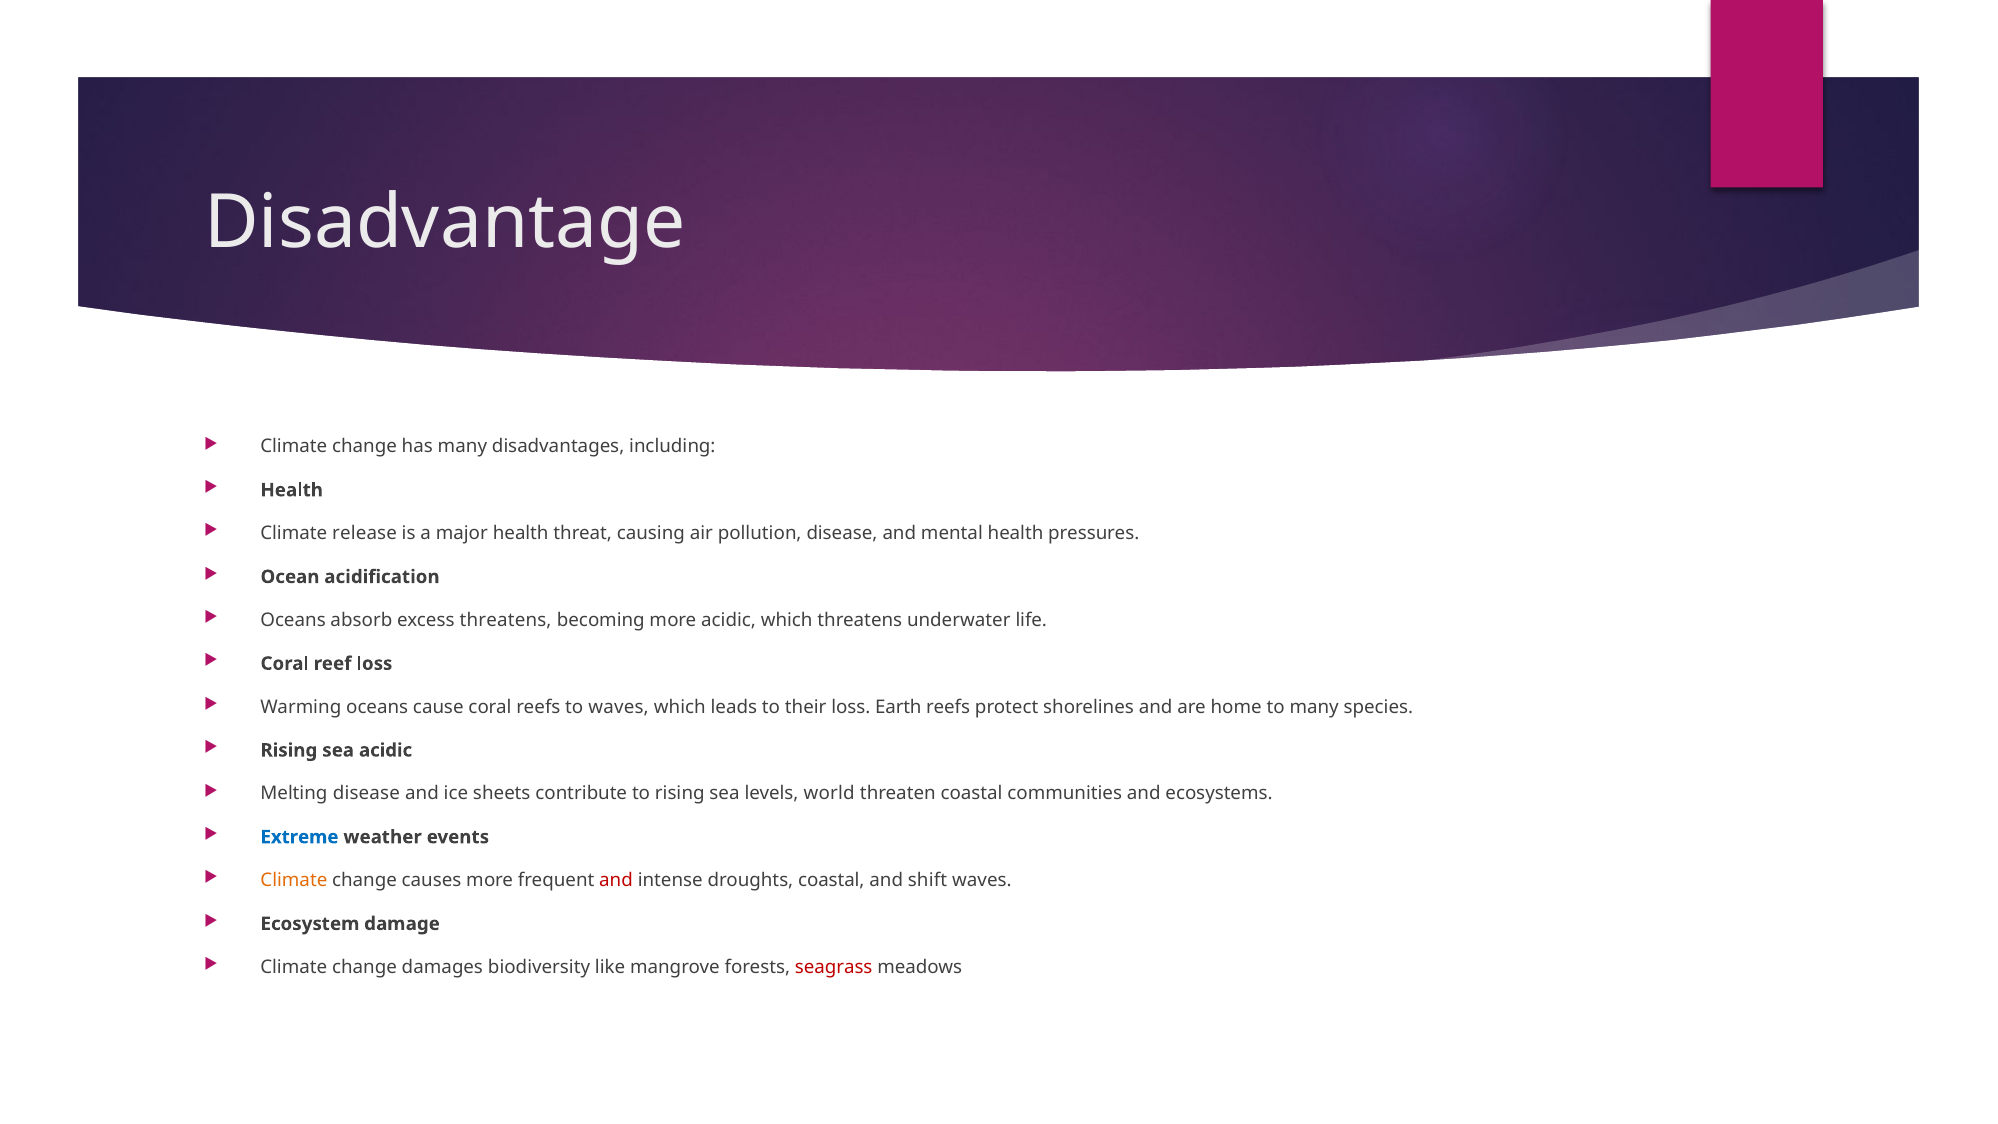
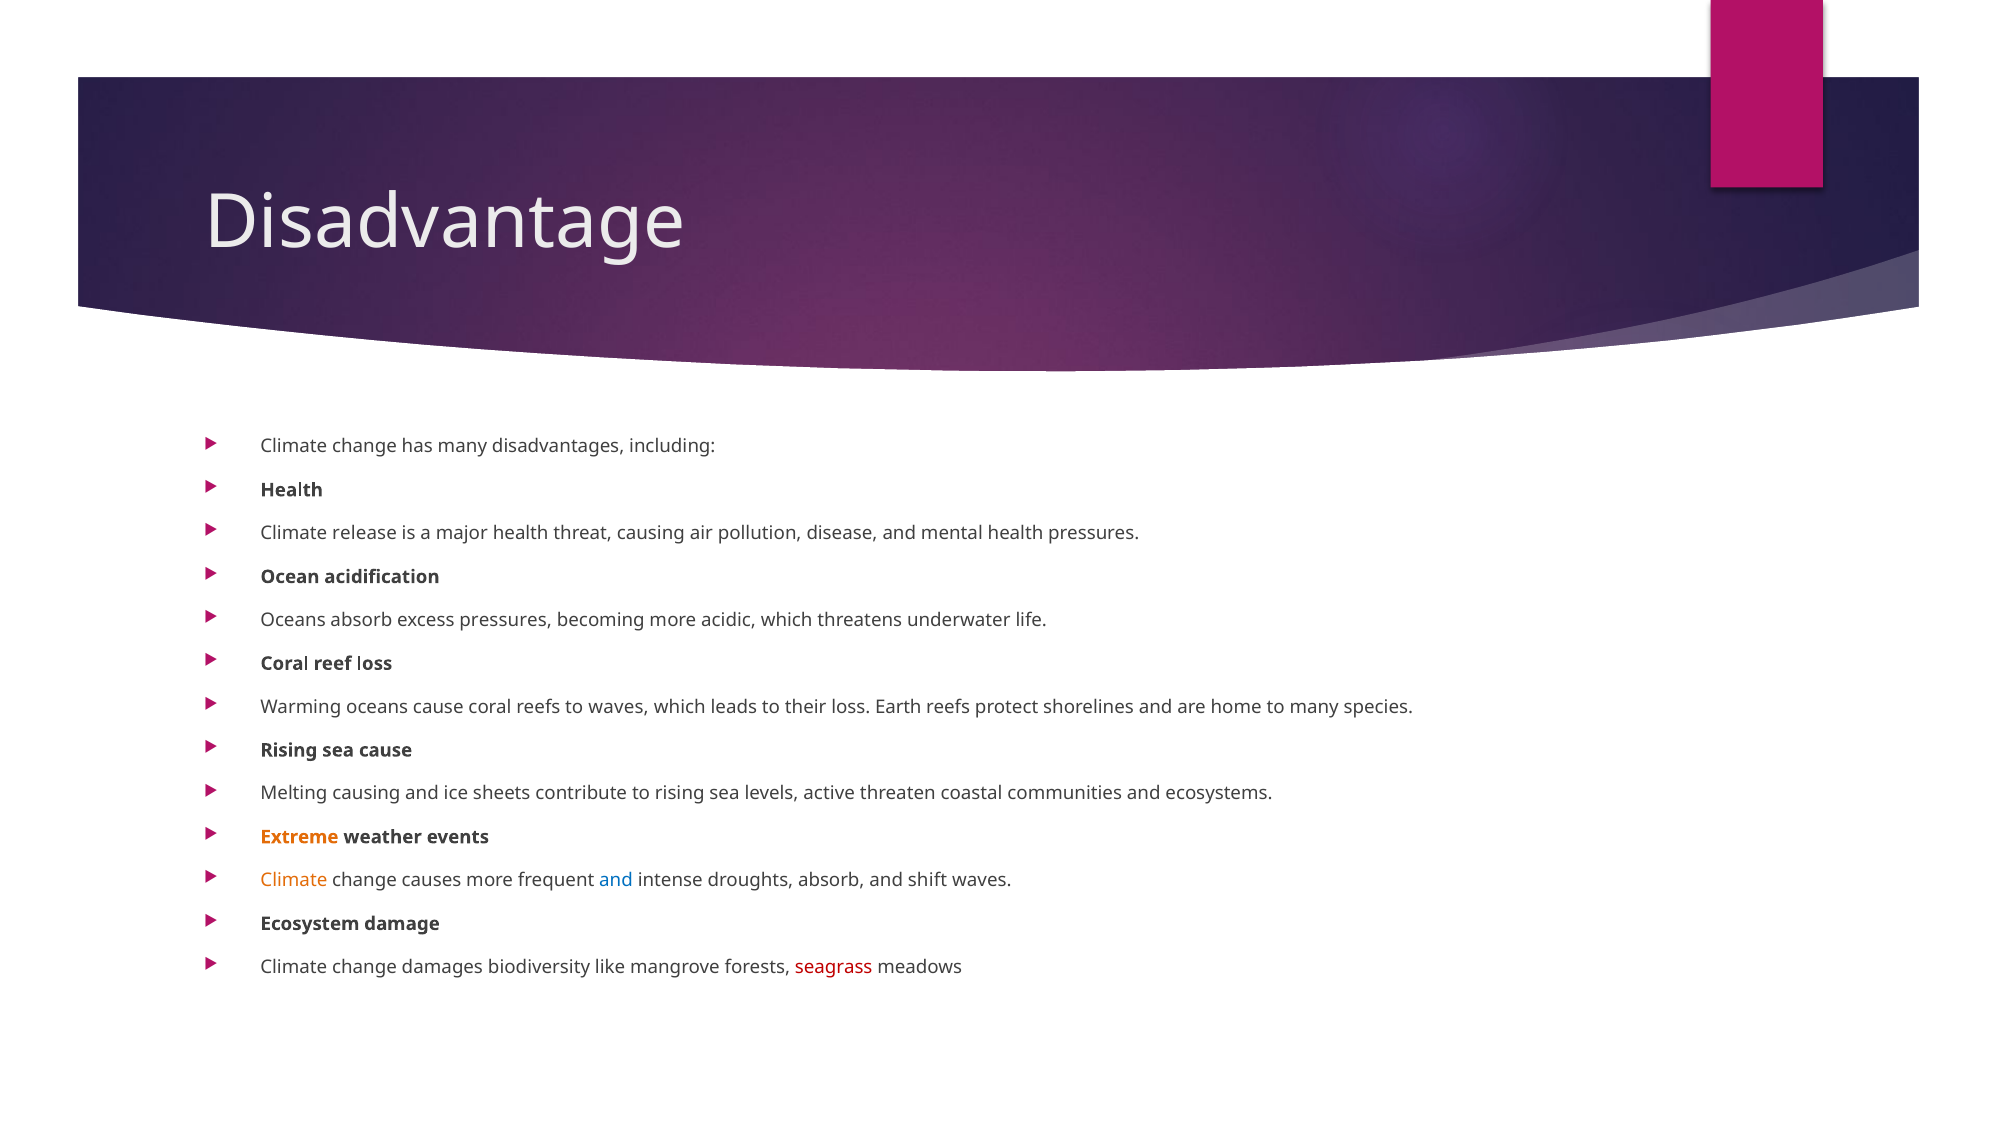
excess threatens: threatens -> pressures (506, 620)
sea acidic: acidic -> cause (386, 750)
Melting disease: disease -> causing (366, 794)
world: world -> active (829, 794)
Extreme colour: blue -> orange (299, 837)
and colour: red -> blue (616, 880)
droughts coastal: coastal -> absorb (831, 880)
